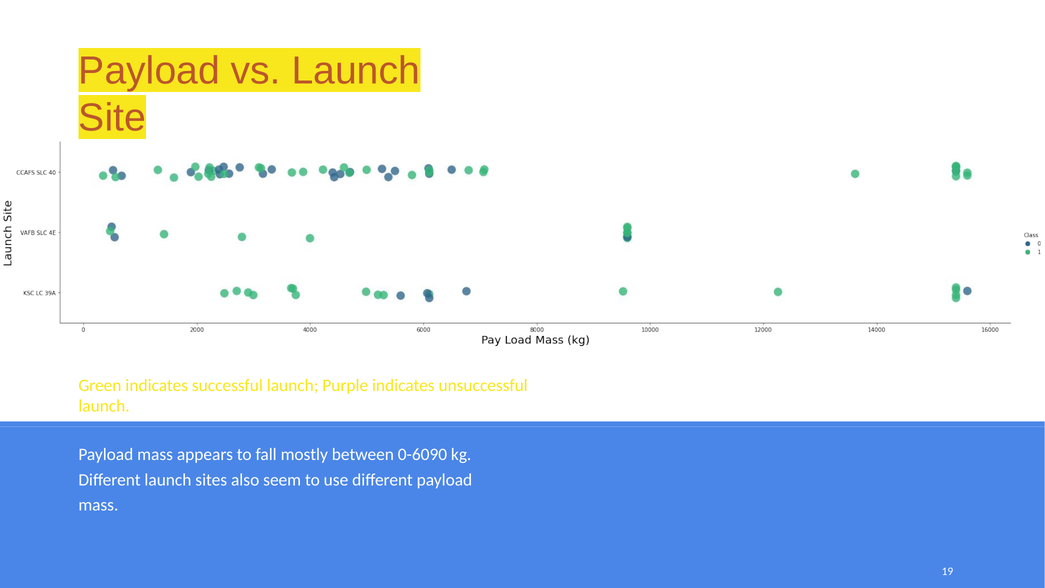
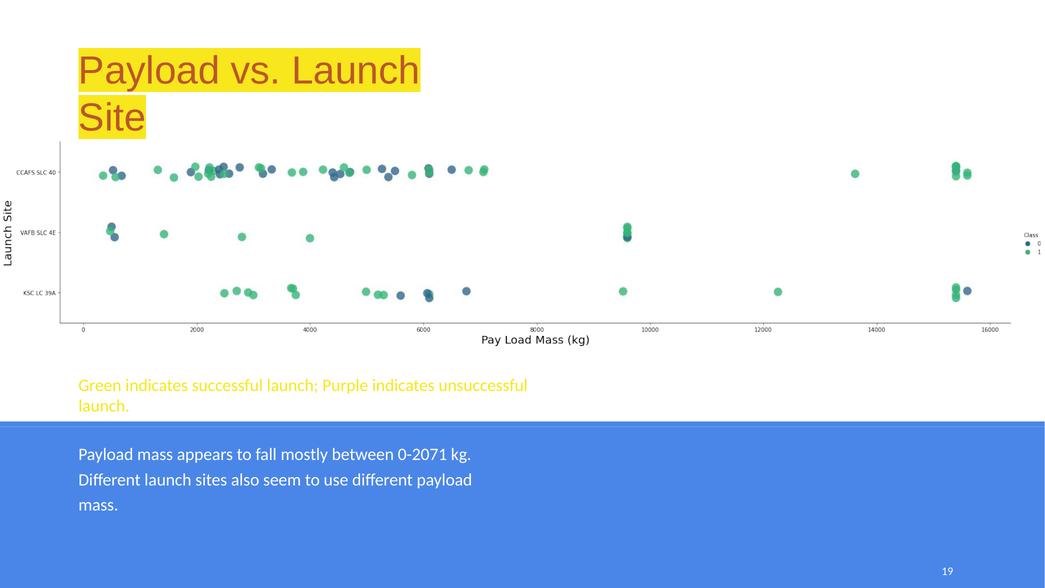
0-6090: 0-6090 -> 0-2071 (422, 455)
